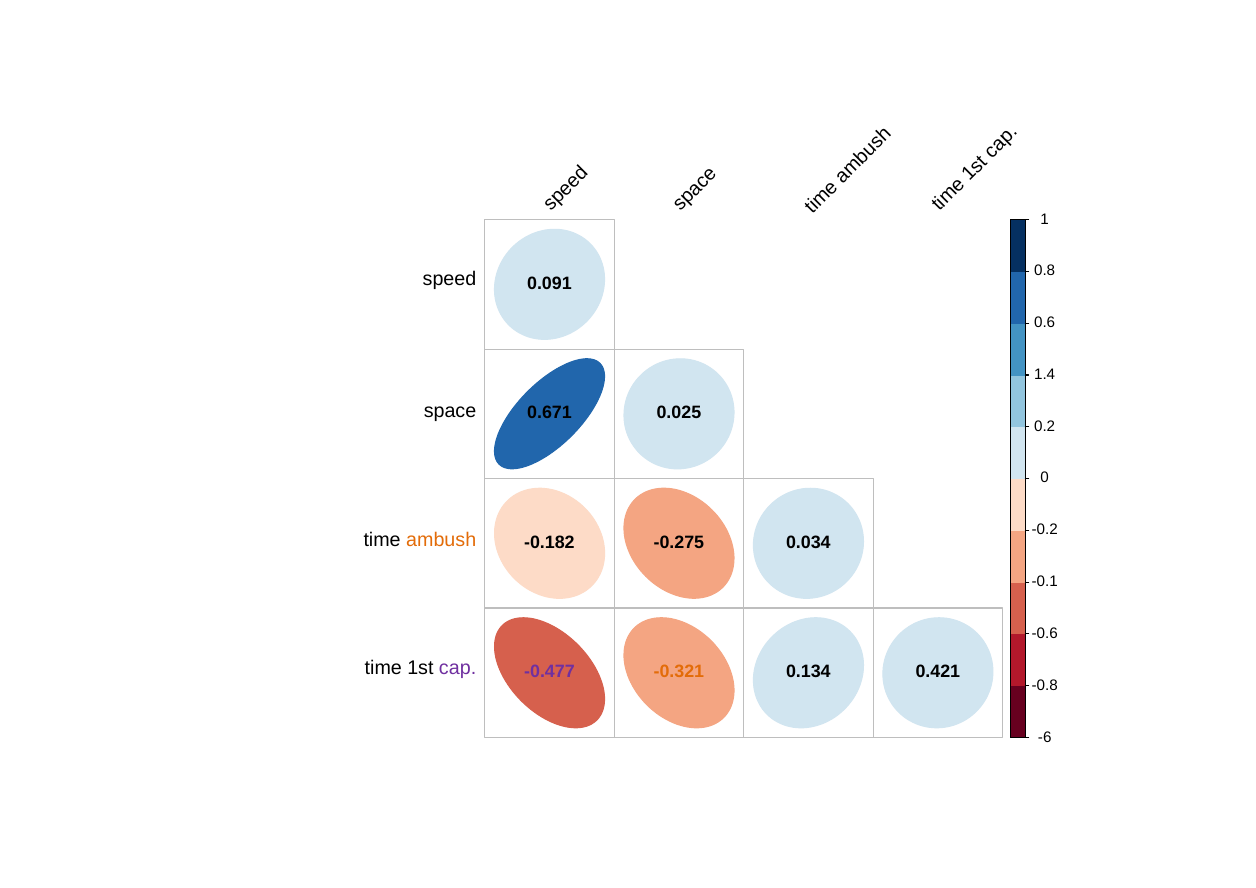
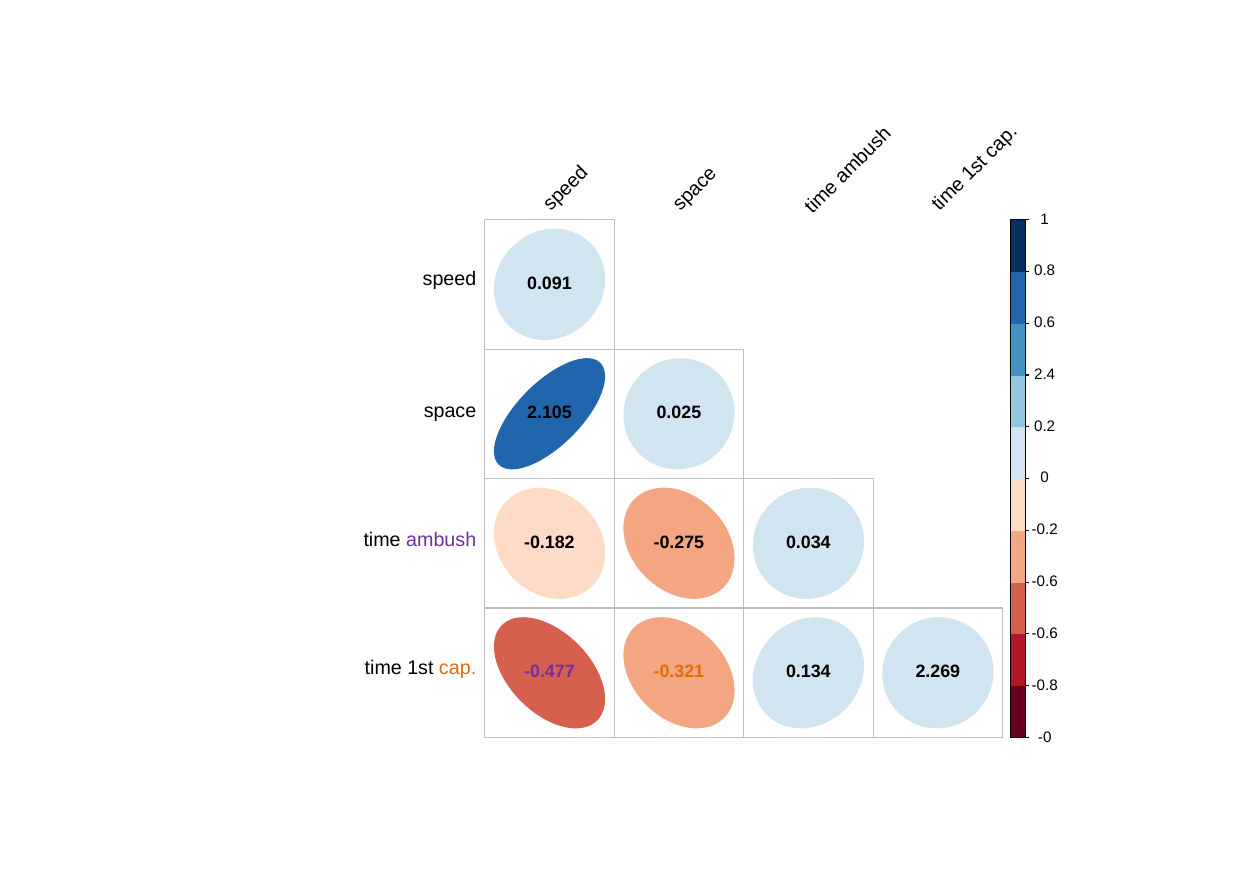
1.4: 1.4 -> 2.4 (1045, 374)
0.671: 0.671 -> 2.105 (549, 413)
ambush colour: orange -> purple (441, 540)
-0.1: -0.1 -> -0.6 (1045, 581)
cap colour: purple -> orange (458, 668)
0.421: 0.421 -> 2.269 (938, 672)
-6: -6 -> -0 (1045, 737)
